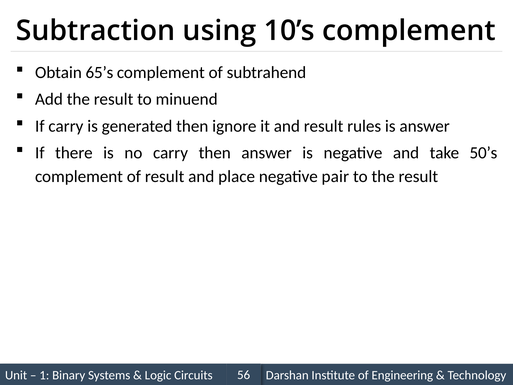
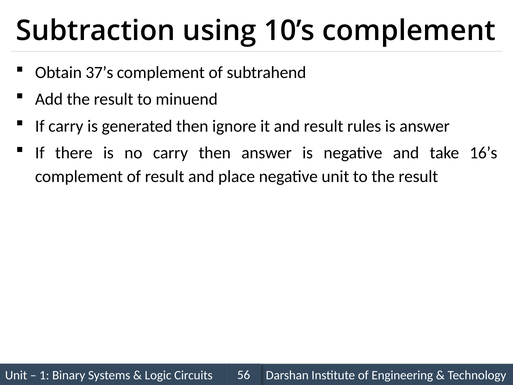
65’s: 65’s -> 37’s (99, 72)
50’s: 50’s -> 16’s (483, 153)
negative pair: pair -> unit (335, 176)
